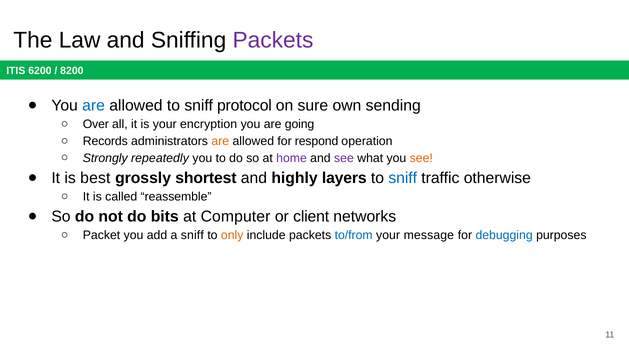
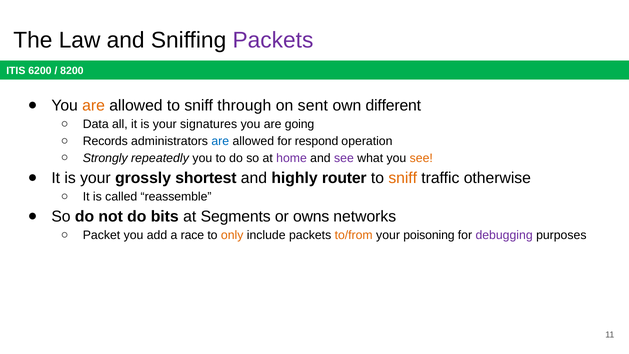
are colour: blue -> orange (94, 105)
protocol: protocol -> through (244, 105)
sure: sure -> sent (313, 105)
sending: sending -> different (393, 105)
Over: Over -> Data (96, 124)
encryption: encryption -> signatures (209, 124)
are colour: orange -> blue (220, 141)
best: best -> your (95, 178)
layers: layers -> router (344, 178)
sniff colour: blue -> orange (403, 178)
Computer: Computer -> Segments (236, 216)
client: client -> owns (311, 216)
a sniff: sniff -> race (192, 235)
to/from colour: blue -> orange (354, 235)
message: message -> poisoning (429, 235)
debugging colour: blue -> purple (504, 235)
